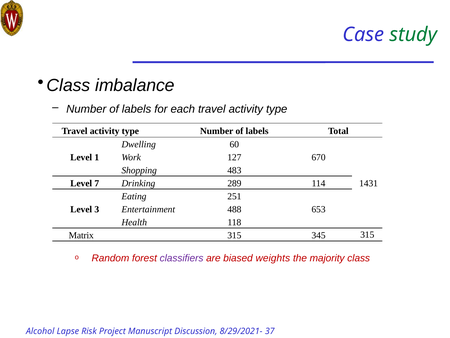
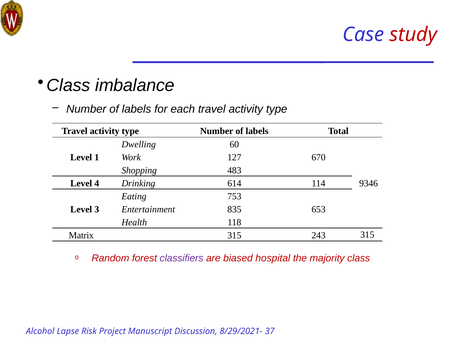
study colour: green -> red (413, 34)
7: 7 -> 4 (97, 183)
289: 289 -> 614 (234, 183)
1431: 1431 -> 9346 (369, 183)
251: 251 -> 753 (234, 196)
488: 488 -> 835 (234, 209)
345: 345 -> 243 (319, 235)
weights: weights -> hospital (273, 258)
